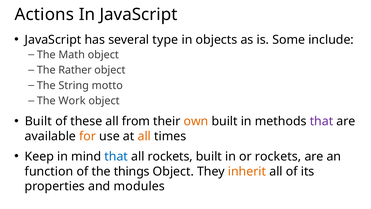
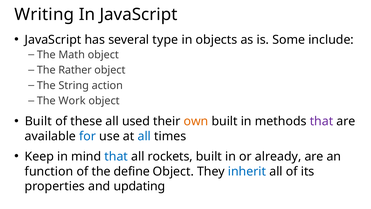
Actions: Actions -> Writing (44, 14)
motto: motto -> action (107, 85)
from: from -> used (136, 121)
for colour: orange -> blue (88, 136)
all colour: orange -> blue (144, 136)
or rockets: rockets -> already (278, 156)
things: things -> define (132, 171)
inherit colour: orange -> blue (247, 171)
modules: modules -> updating (139, 186)
